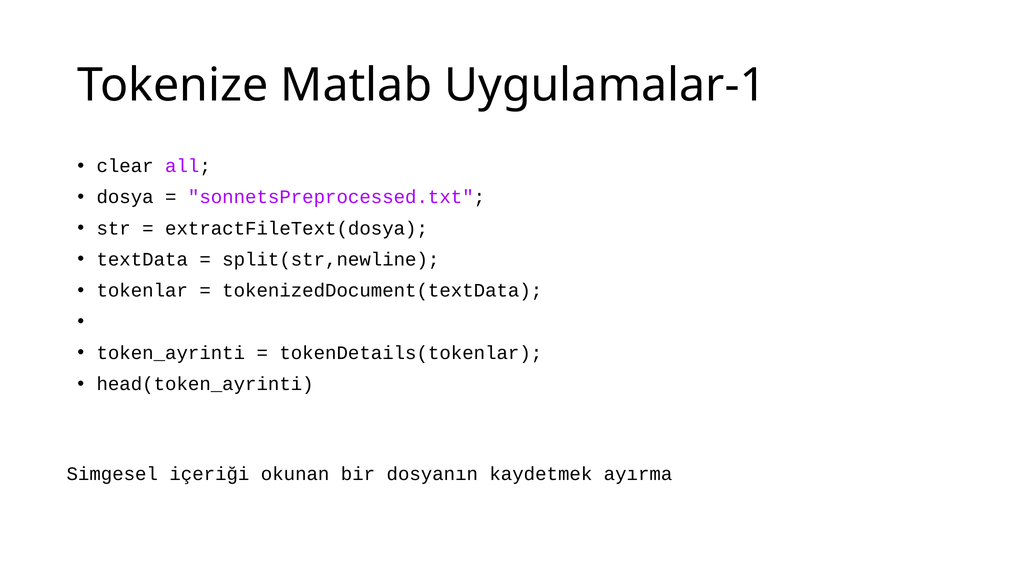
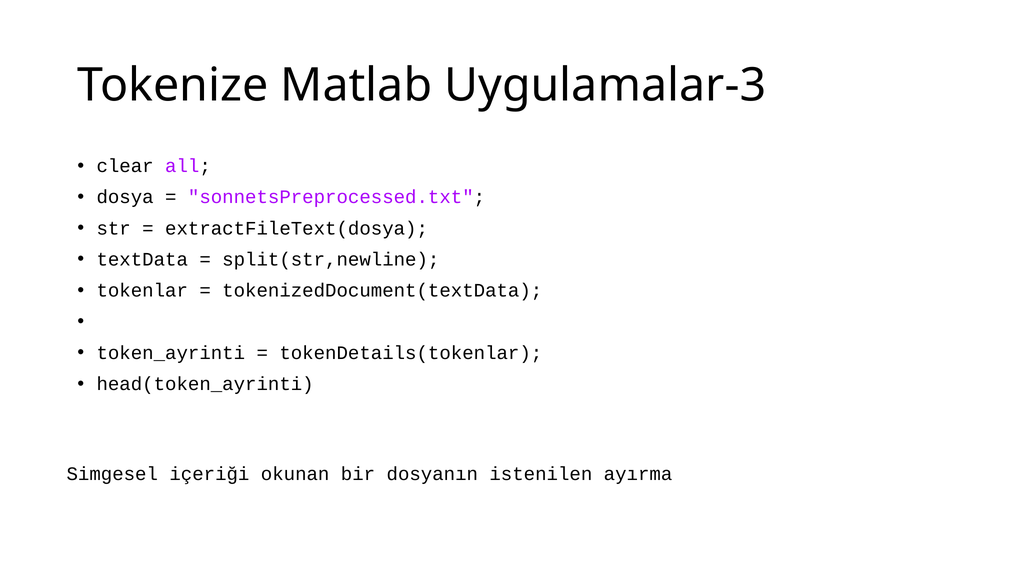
Uygulamalar-1: Uygulamalar-1 -> Uygulamalar-3 (605, 85)
kaydetmek: kaydetmek -> istenilen (541, 474)
